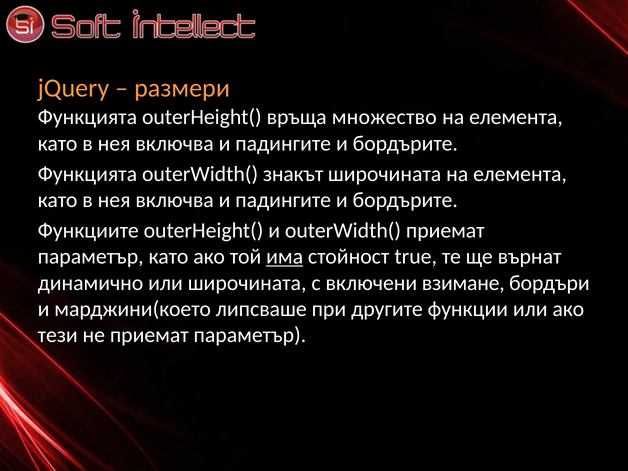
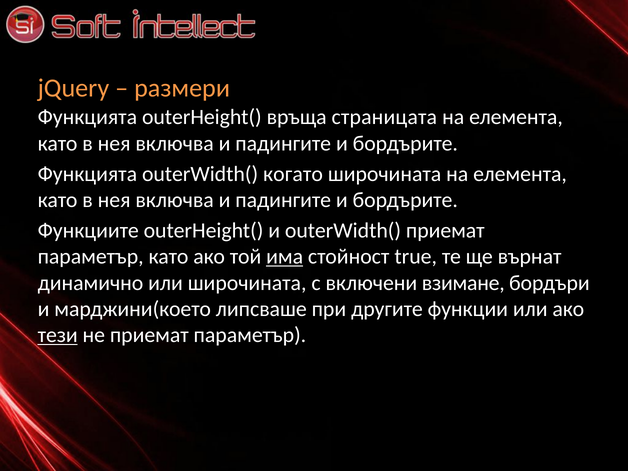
множество: множество -> страницата (384, 117)
знакът: знакът -> когато (293, 174)
тези underline: none -> present (58, 335)
